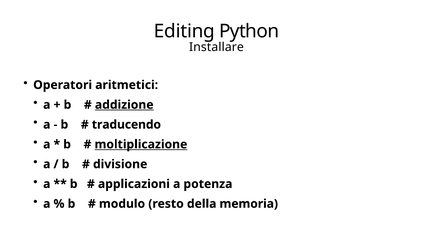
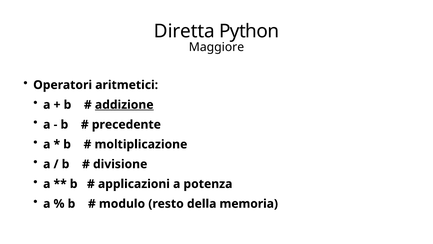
Editing: Editing -> Diretta (184, 31)
Installare: Installare -> Maggiore (216, 47)
traducendo: traducendo -> precedente (126, 124)
moltiplicazione underline: present -> none (141, 144)
